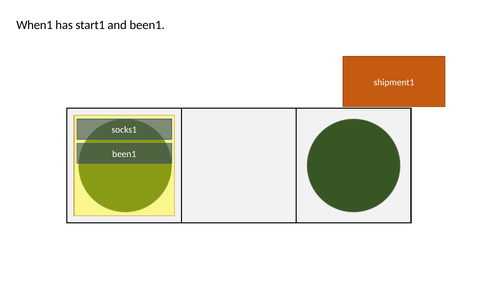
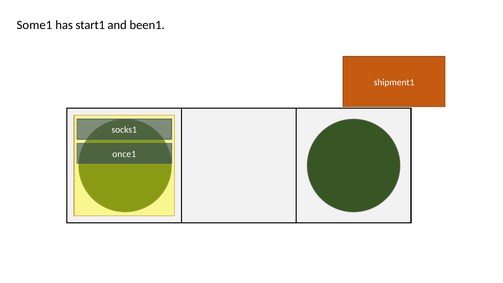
When1: When1 -> Some1 (34, 25)
been1: been1 -> once1 (124, 154)
